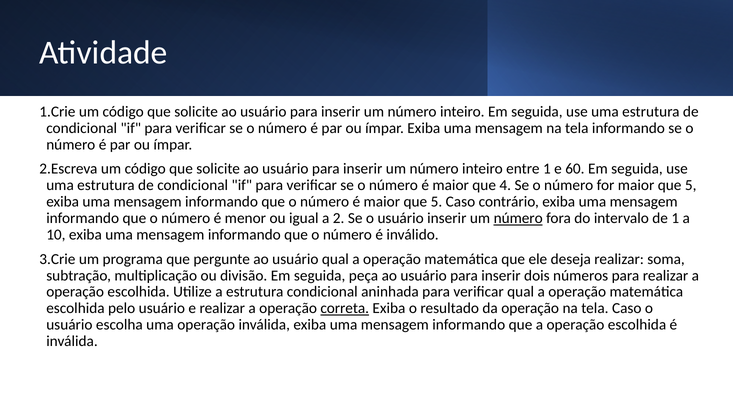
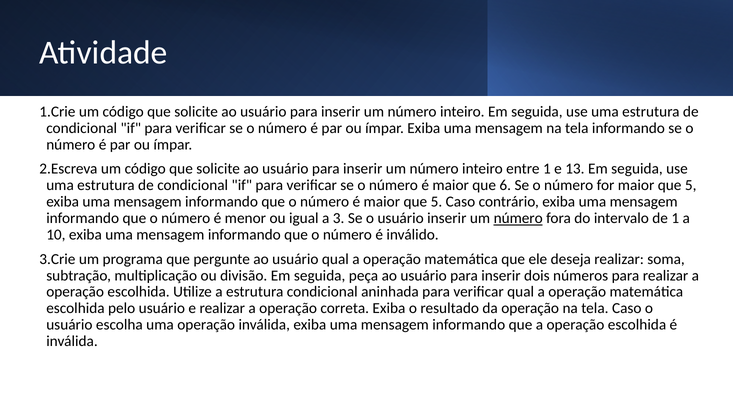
60: 60 -> 13 (575, 169)
4: 4 -> 6 (505, 186)
2: 2 -> 3 (339, 219)
correta underline: present -> none (345, 309)
